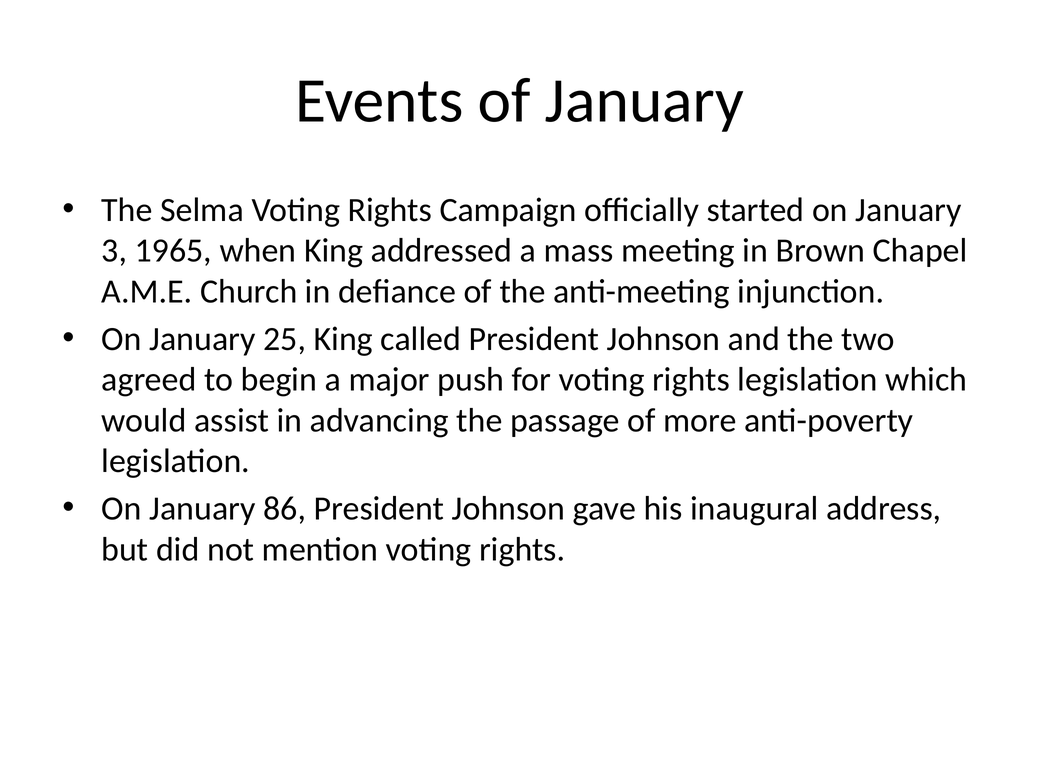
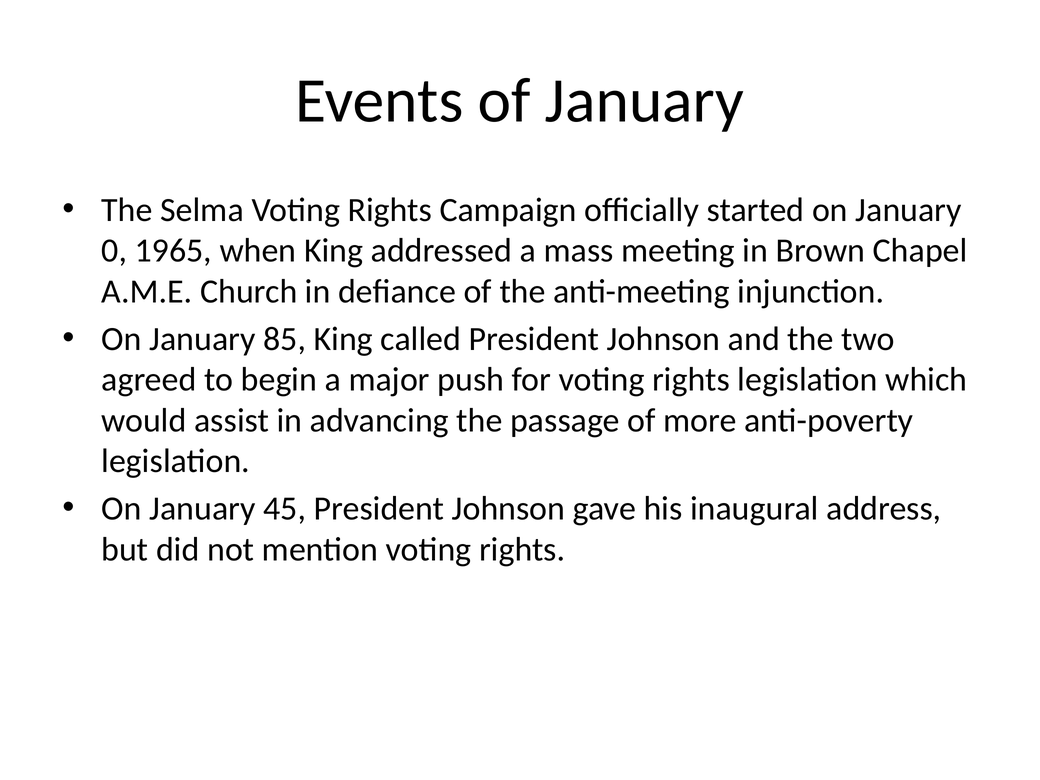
3: 3 -> 0 (114, 251)
25: 25 -> 85 (285, 339)
86: 86 -> 45 (285, 509)
